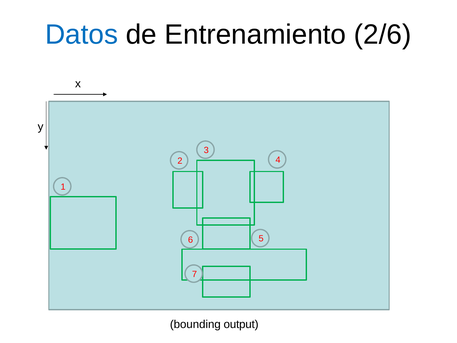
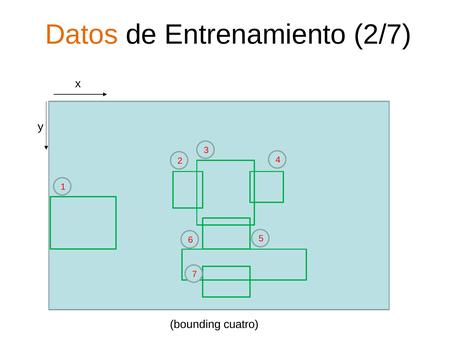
Datos colour: blue -> orange (82, 35)
2/6: 2/6 -> 2/7 (383, 35)
output: output -> cuatro (241, 324)
